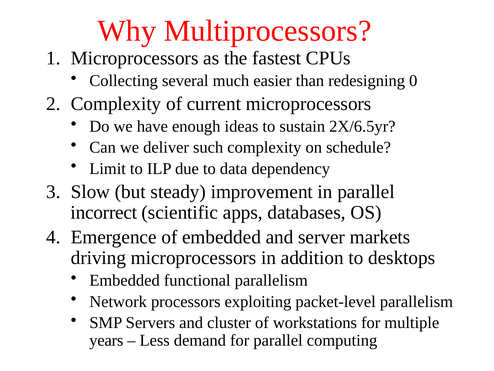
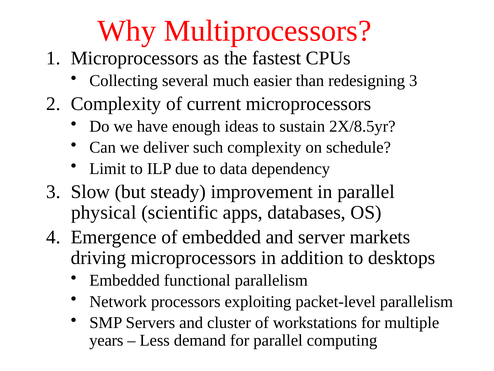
redesigning 0: 0 -> 3 (413, 81)
2X/6.5yr: 2X/6.5yr -> 2X/8.5yr (362, 126)
incorrect: incorrect -> physical (104, 212)
